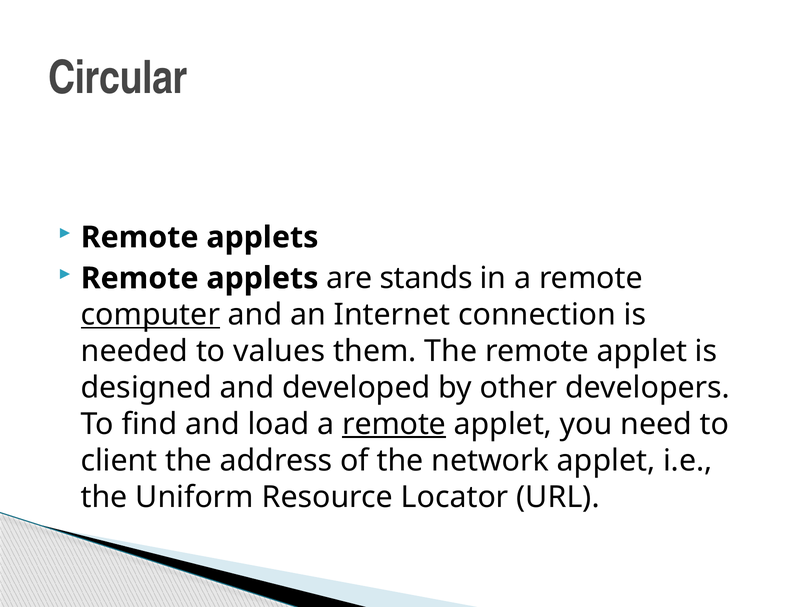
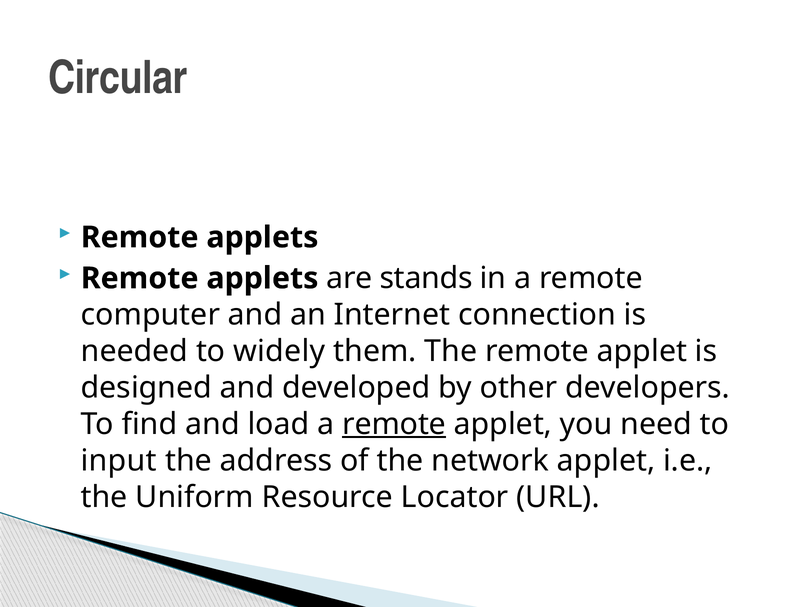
computer underline: present -> none (150, 315)
values: values -> widely (279, 351)
client: client -> input (119, 460)
